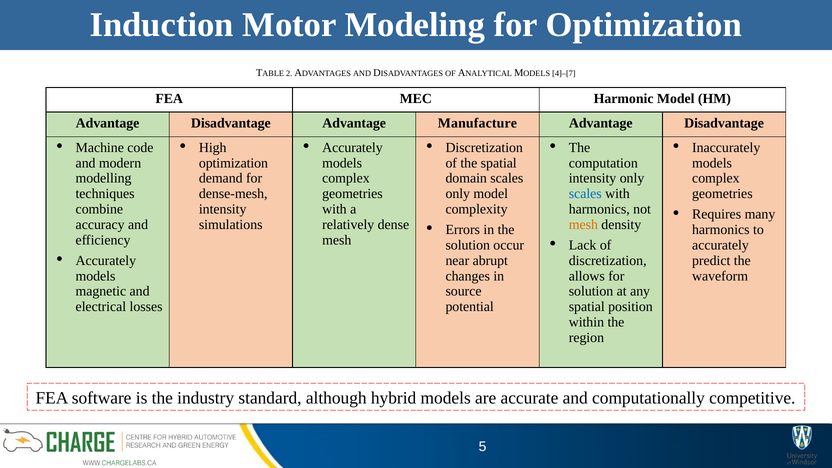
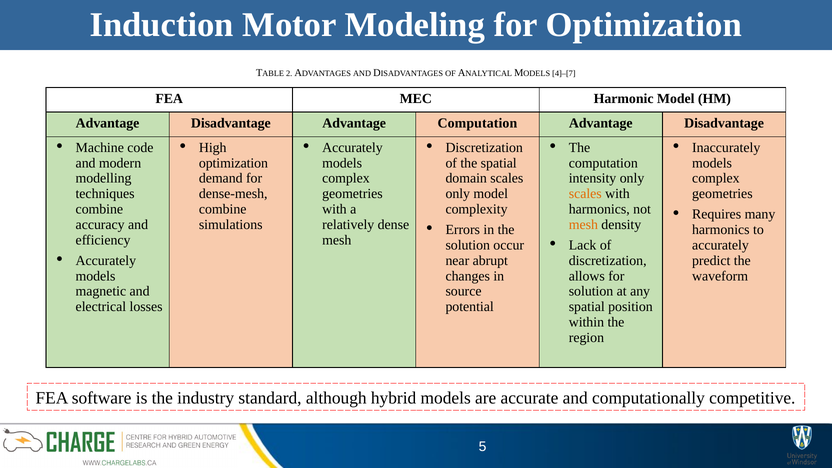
Advantage Manufacture: Manufacture -> Computation (477, 123)
scales colour: blue -> orange (585, 194)
intensity: intensity -> combine (223, 209)
